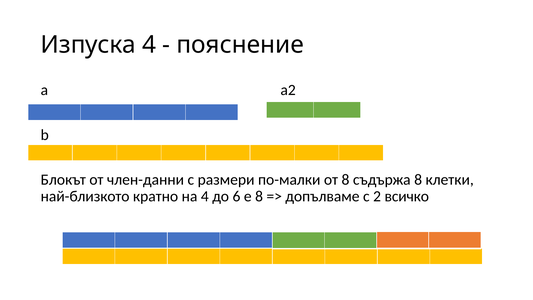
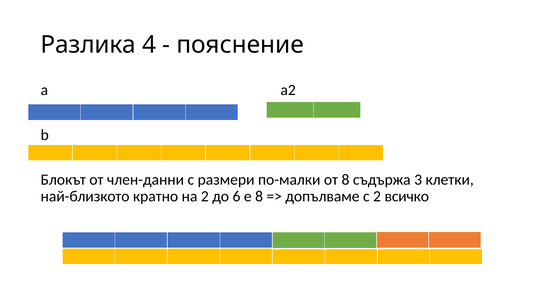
Изпуска: Изпуска -> Разлика (88, 45)
съдържа 8: 8 -> 3 (418, 180)
на 4: 4 -> 2 (205, 196)
